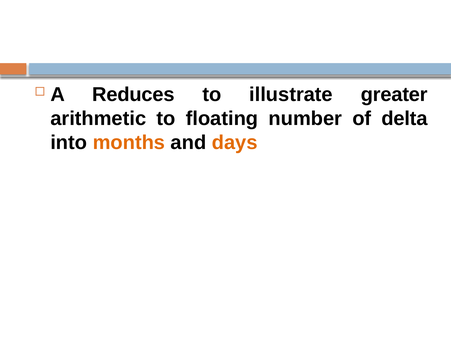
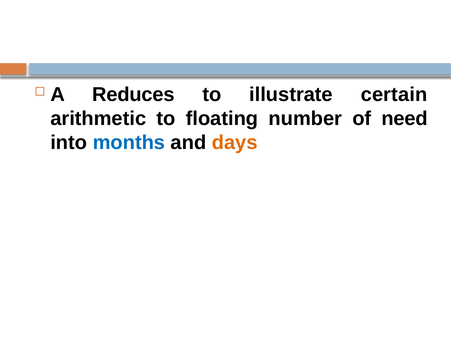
greater: greater -> certain (394, 95)
delta: delta -> need (405, 119)
months colour: orange -> blue (129, 143)
